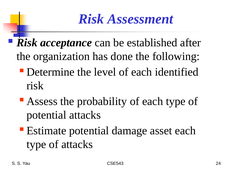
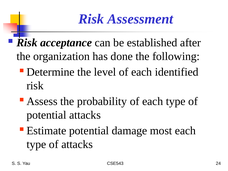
asset: asset -> most (161, 131)
